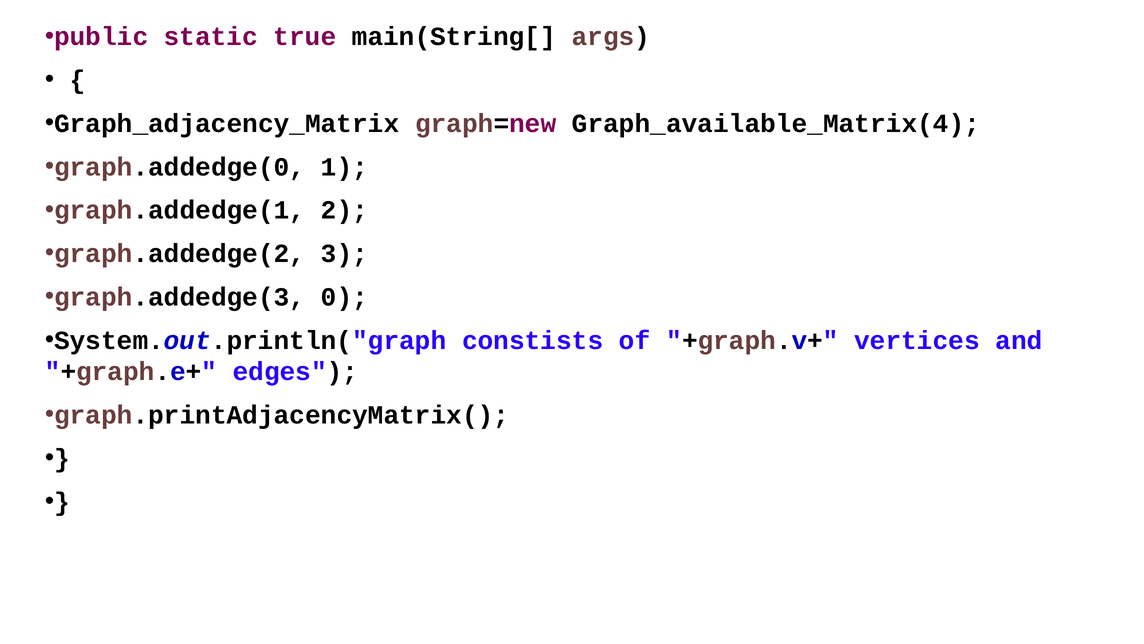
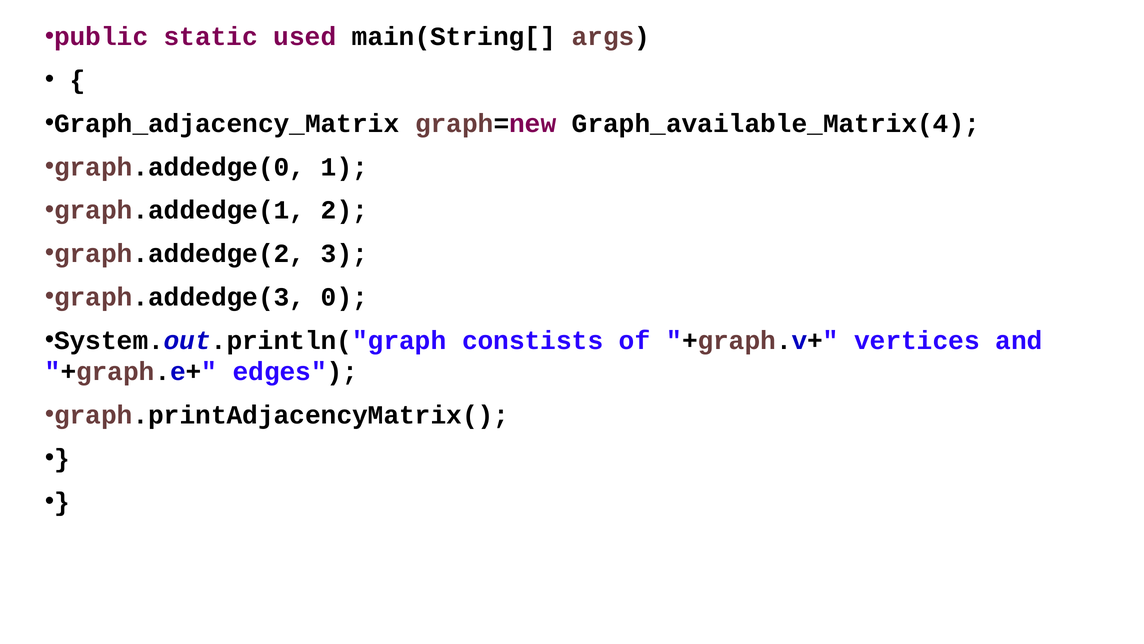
true: true -> used (305, 37)
